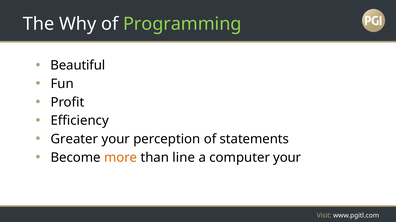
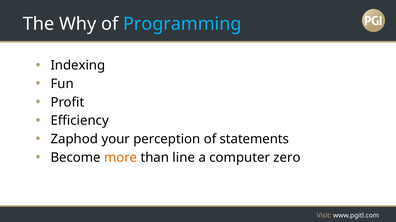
Programming colour: light green -> light blue (182, 24)
Beautiful: Beautiful -> Indexing (78, 66)
Greater: Greater -> Zaphod (74, 140)
computer your: your -> zero (287, 158)
